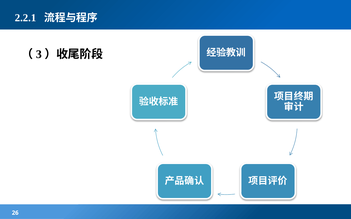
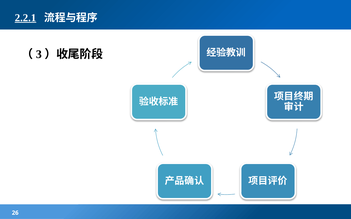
2.2.1 underline: none -> present (25, 18)
